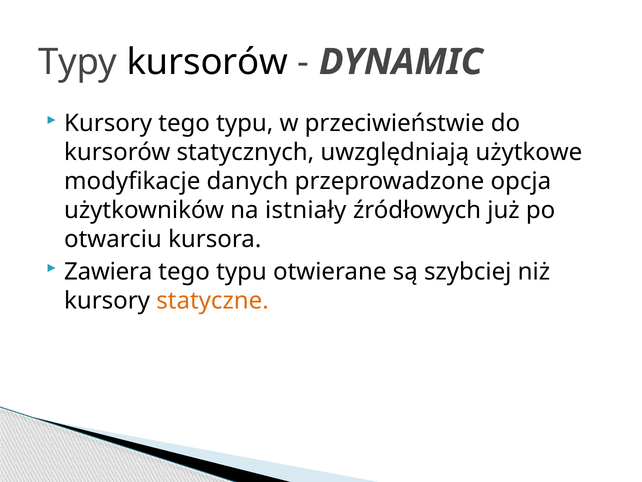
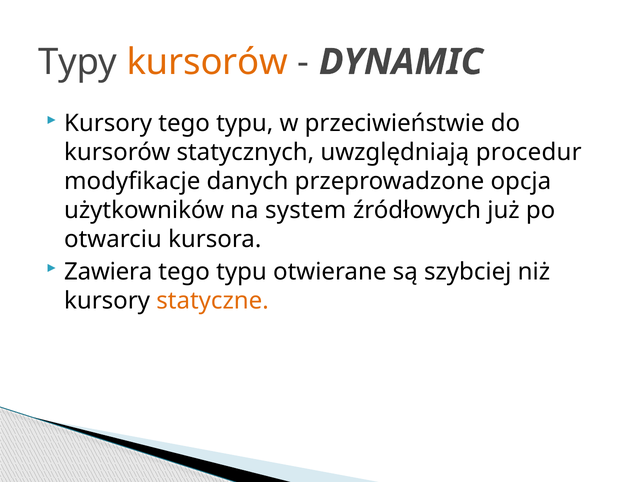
kursorów colour: black -> orange (207, 62)
użytkowe: użytkowe -> procedur (529, 152)
istniały: istniały -> system (306, 210)
